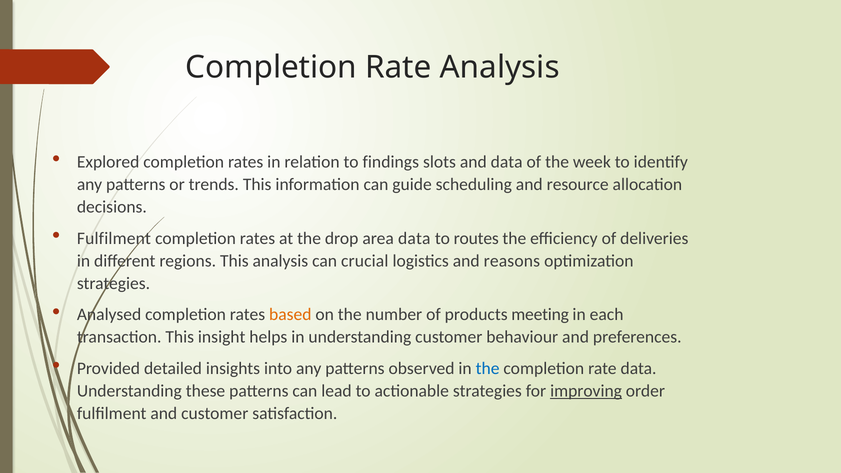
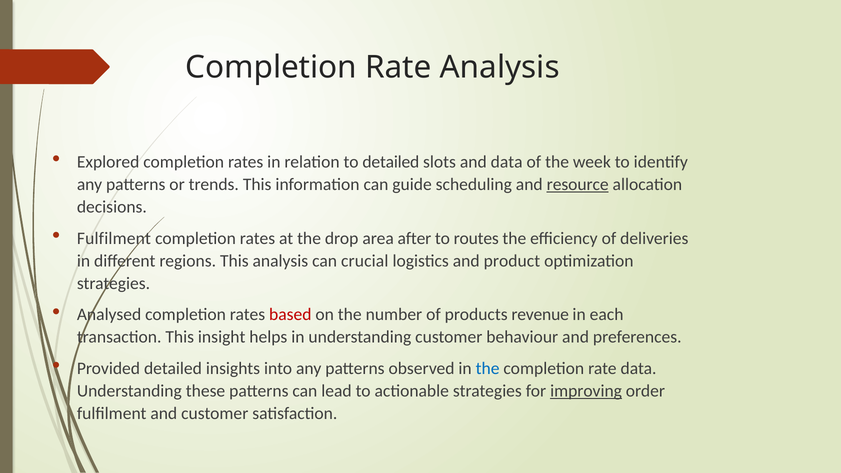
to findings: findings -> detailed (391, 162)
resource underline: none -> present (578, 185)
area data: data -> after (414, 238)
reasons: reasons -> product (512, 261)
based colour: orange -> red (290, 315)
meeting: meeting -> revenue (540, 315)
